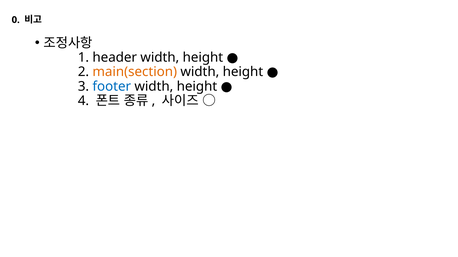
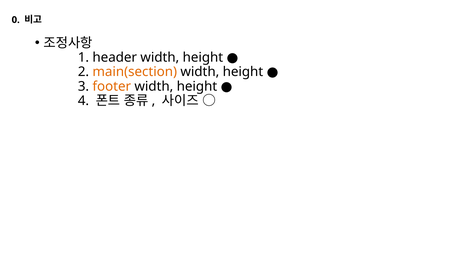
footer colour: blue -> orange (112, 86)
